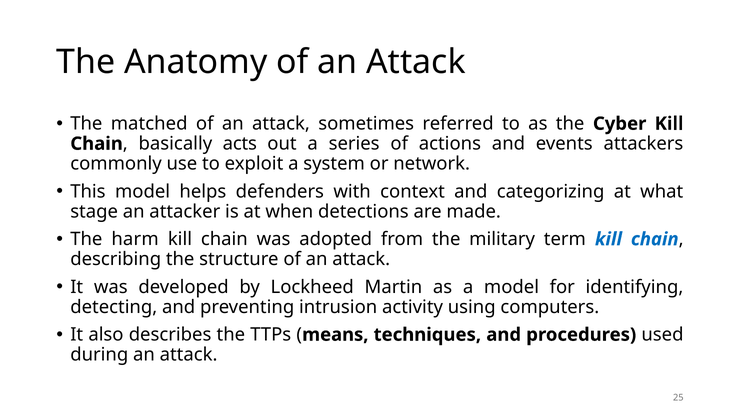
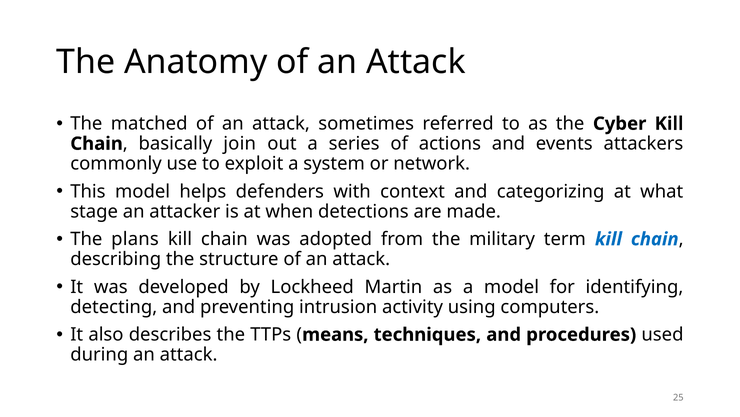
acts: acts -> join (240, 143)
harm: harm -> plans (135, 239)
